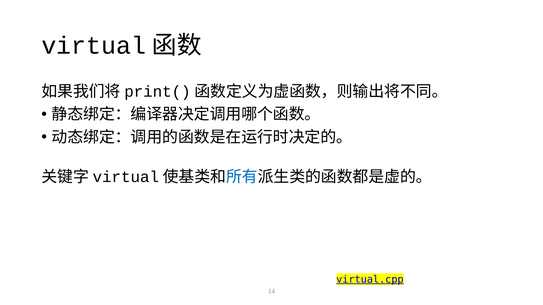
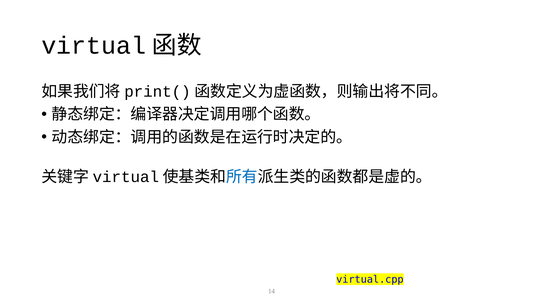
virtual.cpp underline: present -> none (370, 280)
